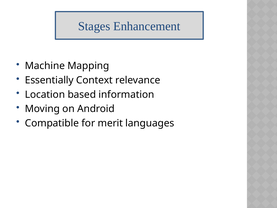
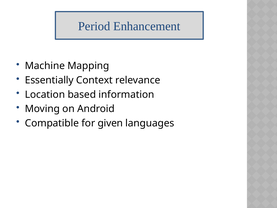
Stages: Stages -> Period (94, 26)
merit: merit -> given (110, 123)
